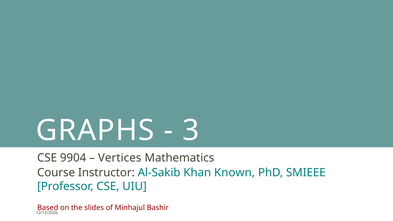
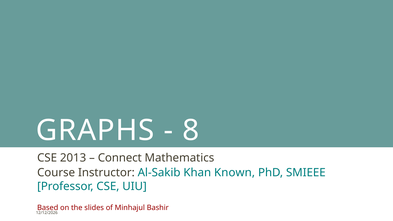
3: 3 -> 8 (191, 131)
9904: 9904 -> 2013 (73, 158)
Vertices: Vertices -> Connect (120, 158)
